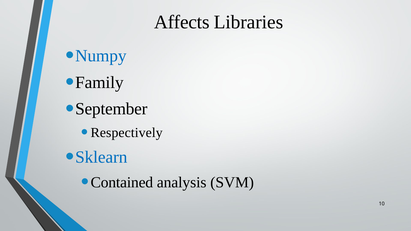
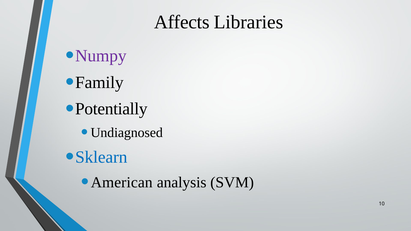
Numpy colour: blue -> purple (101, 56)
September: September -> Potentially (111, 109)
Respectively: Respectively -> Undiagnosed (127, 133)
Contained: Contained -> American (122, 182)
